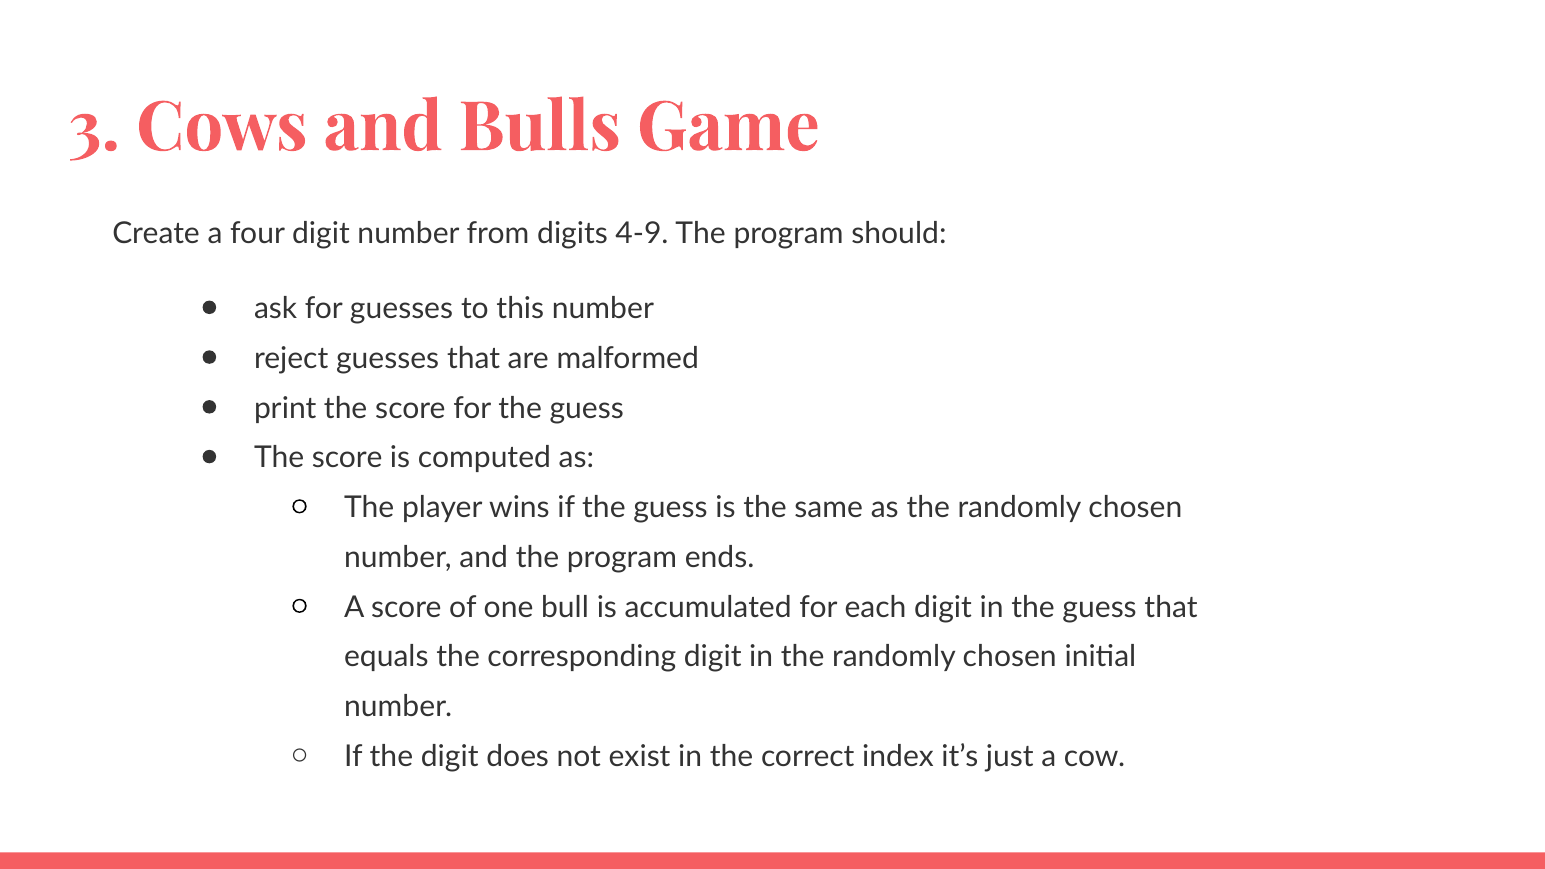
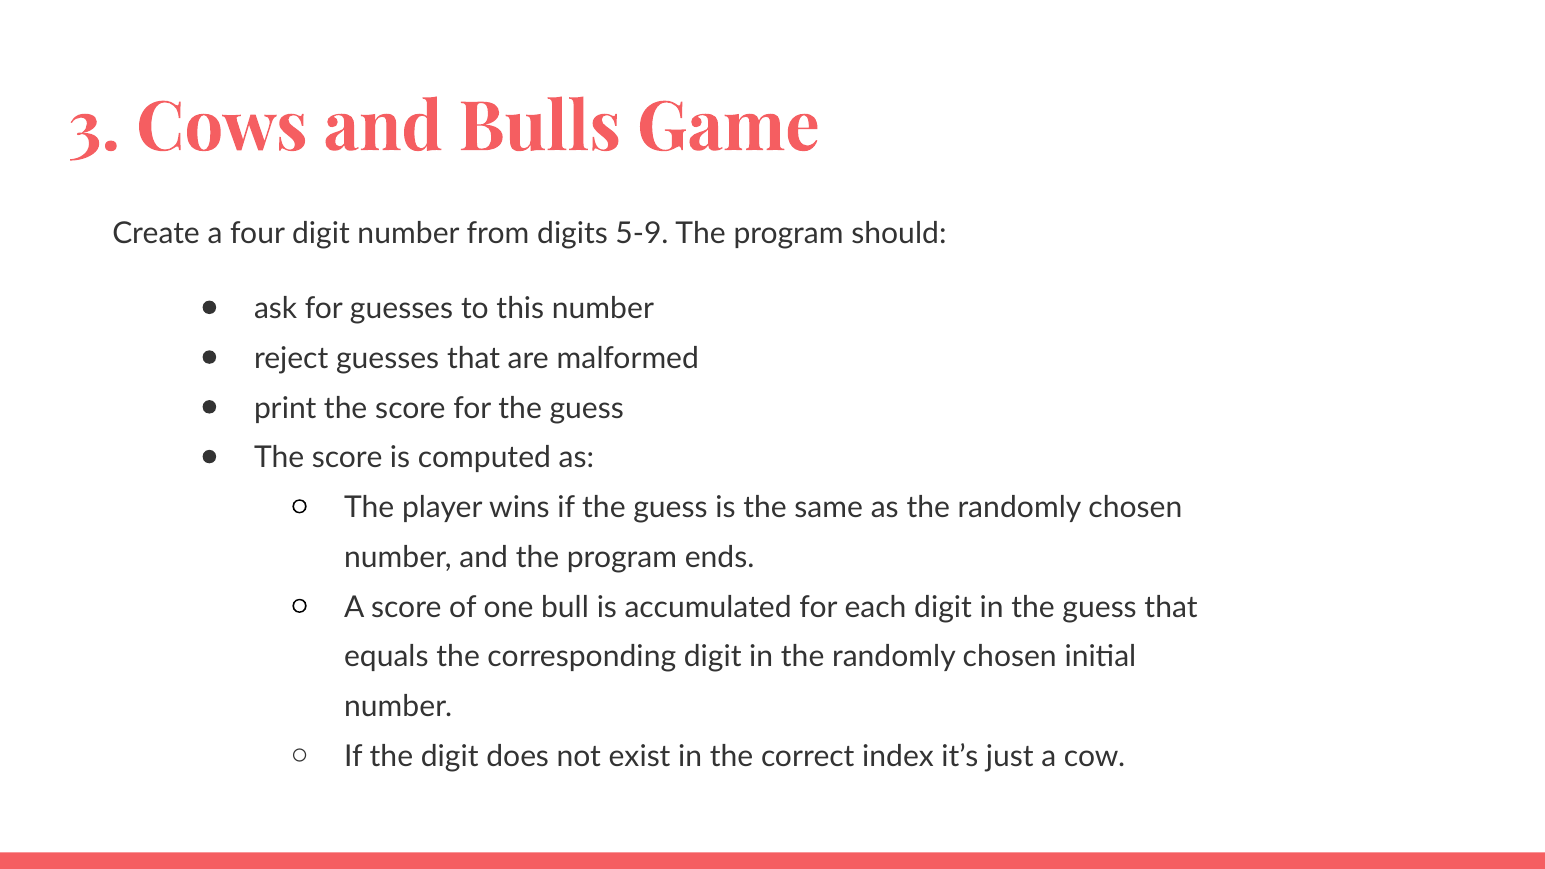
4-9: 4-9 -> 5-9 (642, 233)
